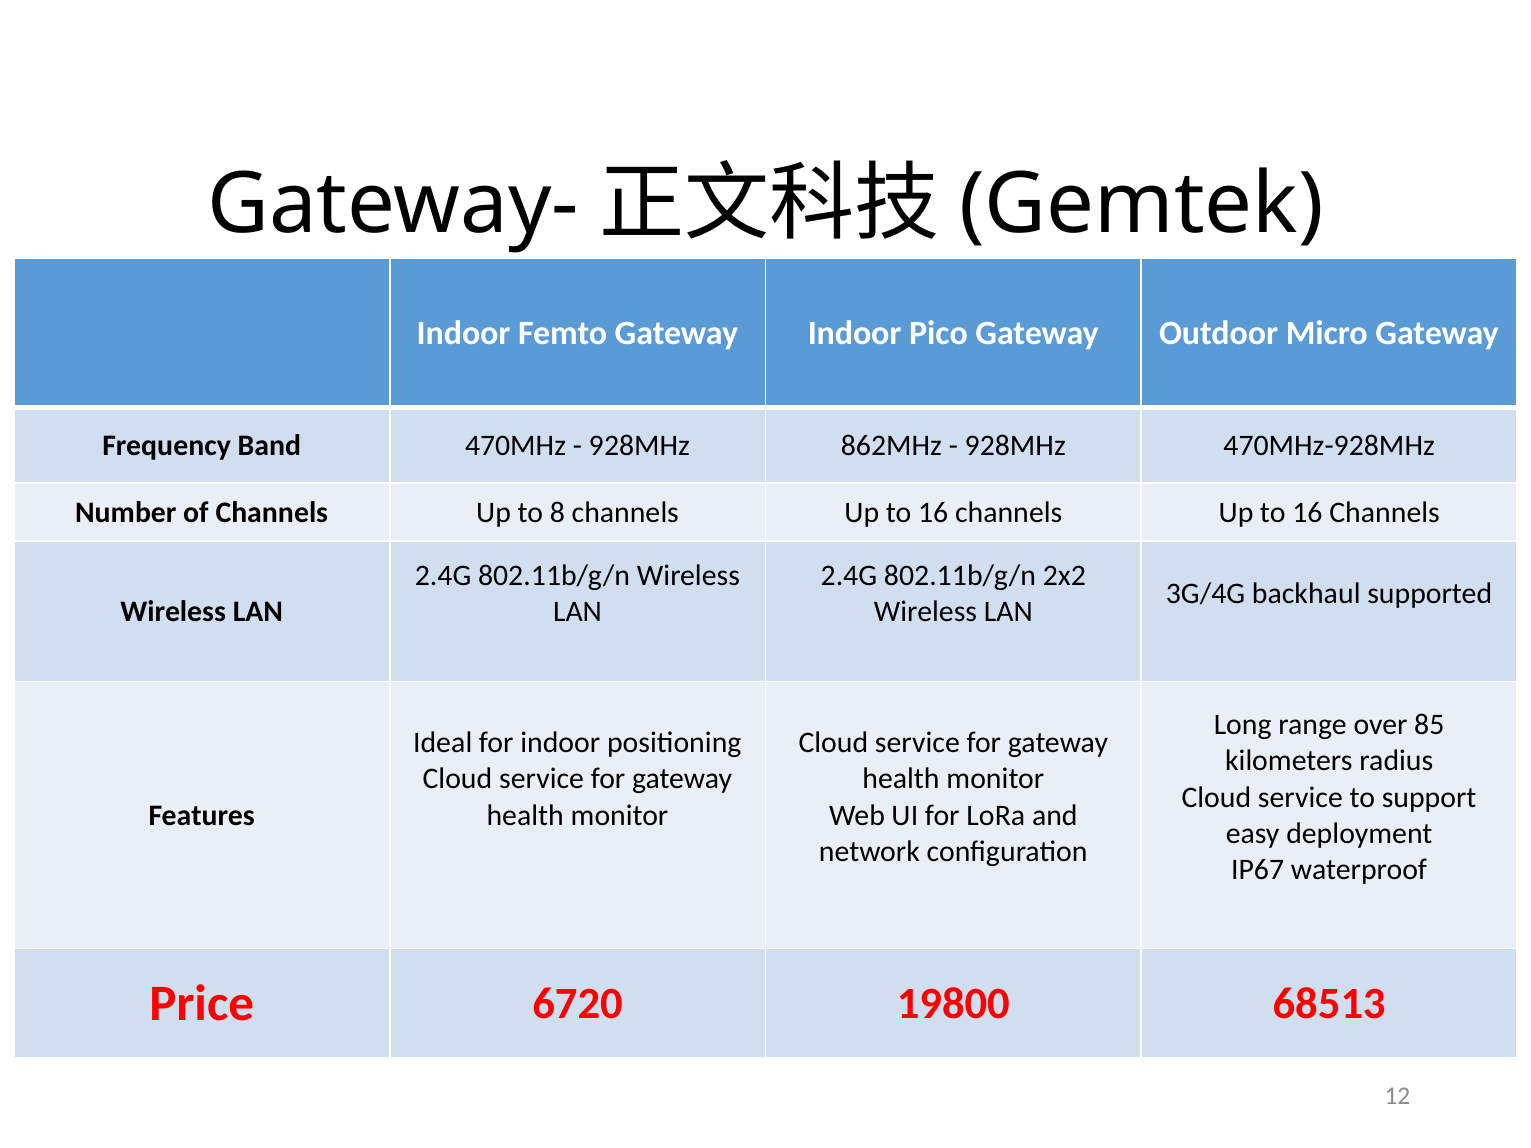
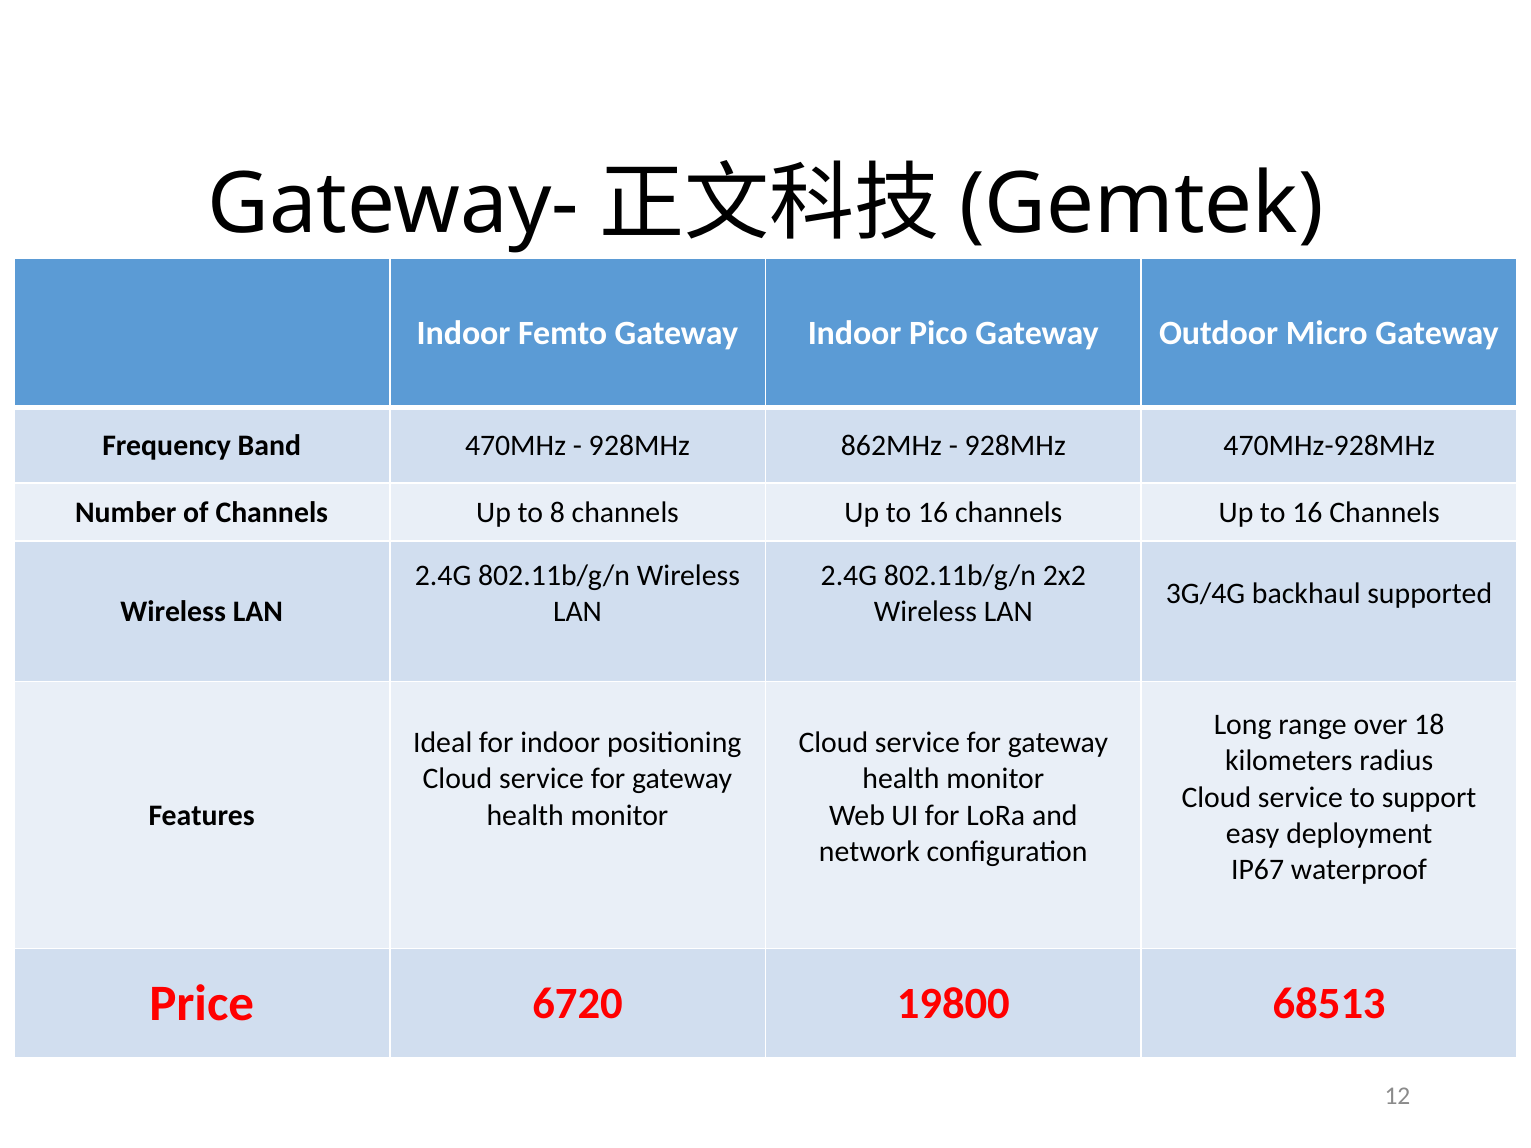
85: 85 -> 18 (1429, 725)
